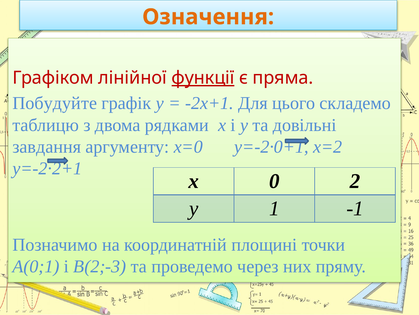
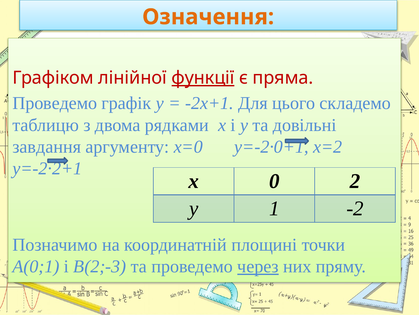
Побудуйте: Побудуйте -> Проведемо (55, 103)
-1: -1 -> -2 (355, 208)
через underline: none -> present (258, 266)
